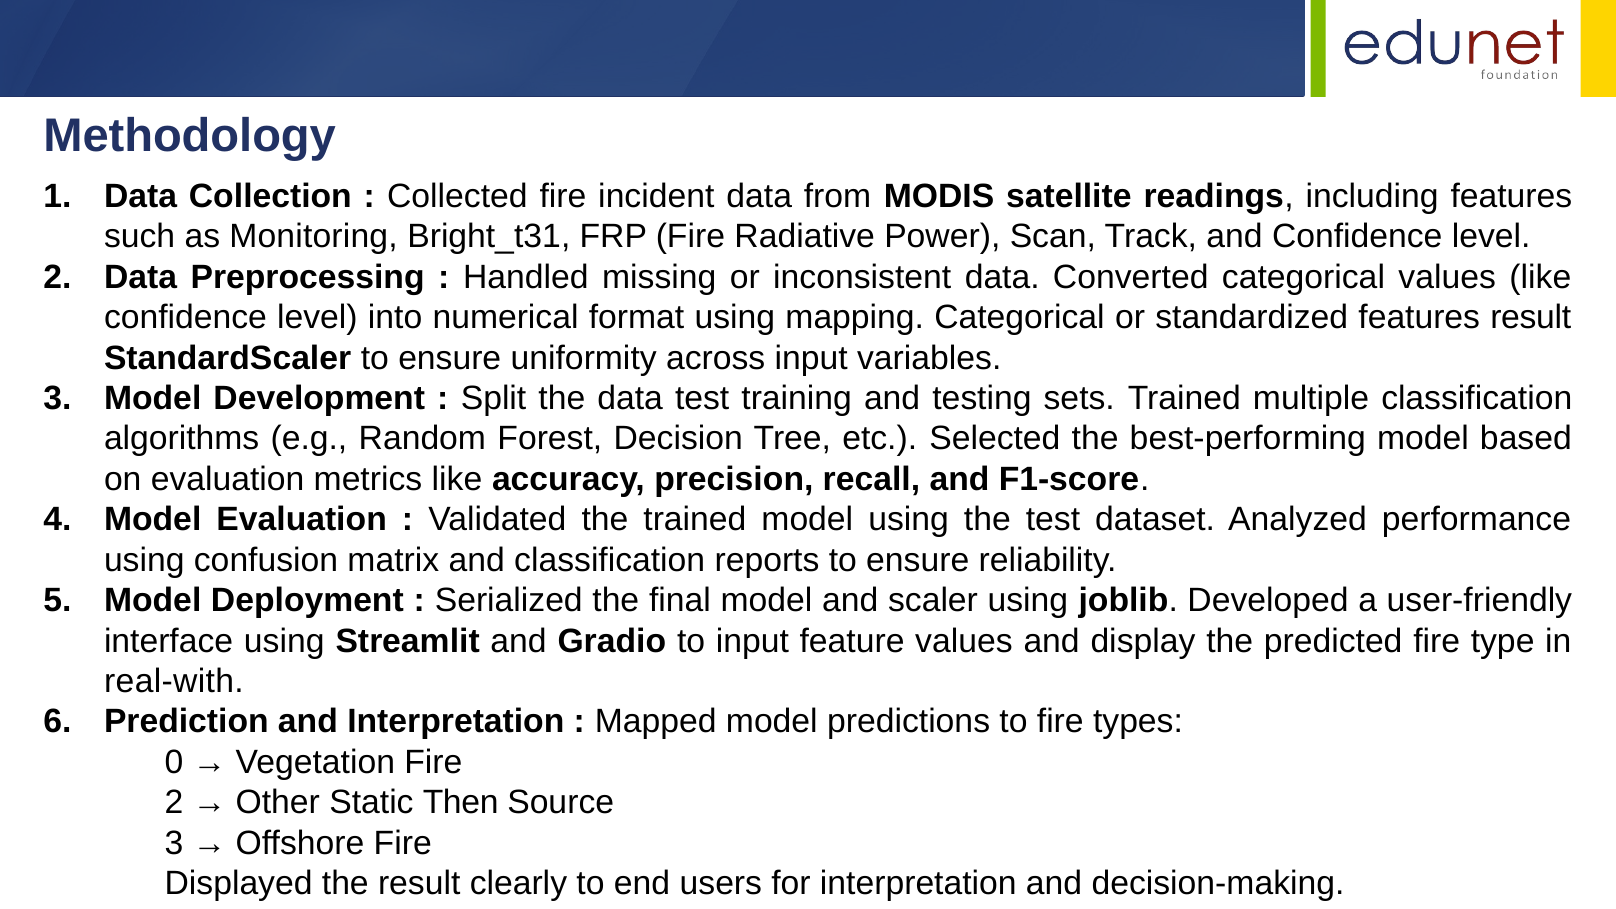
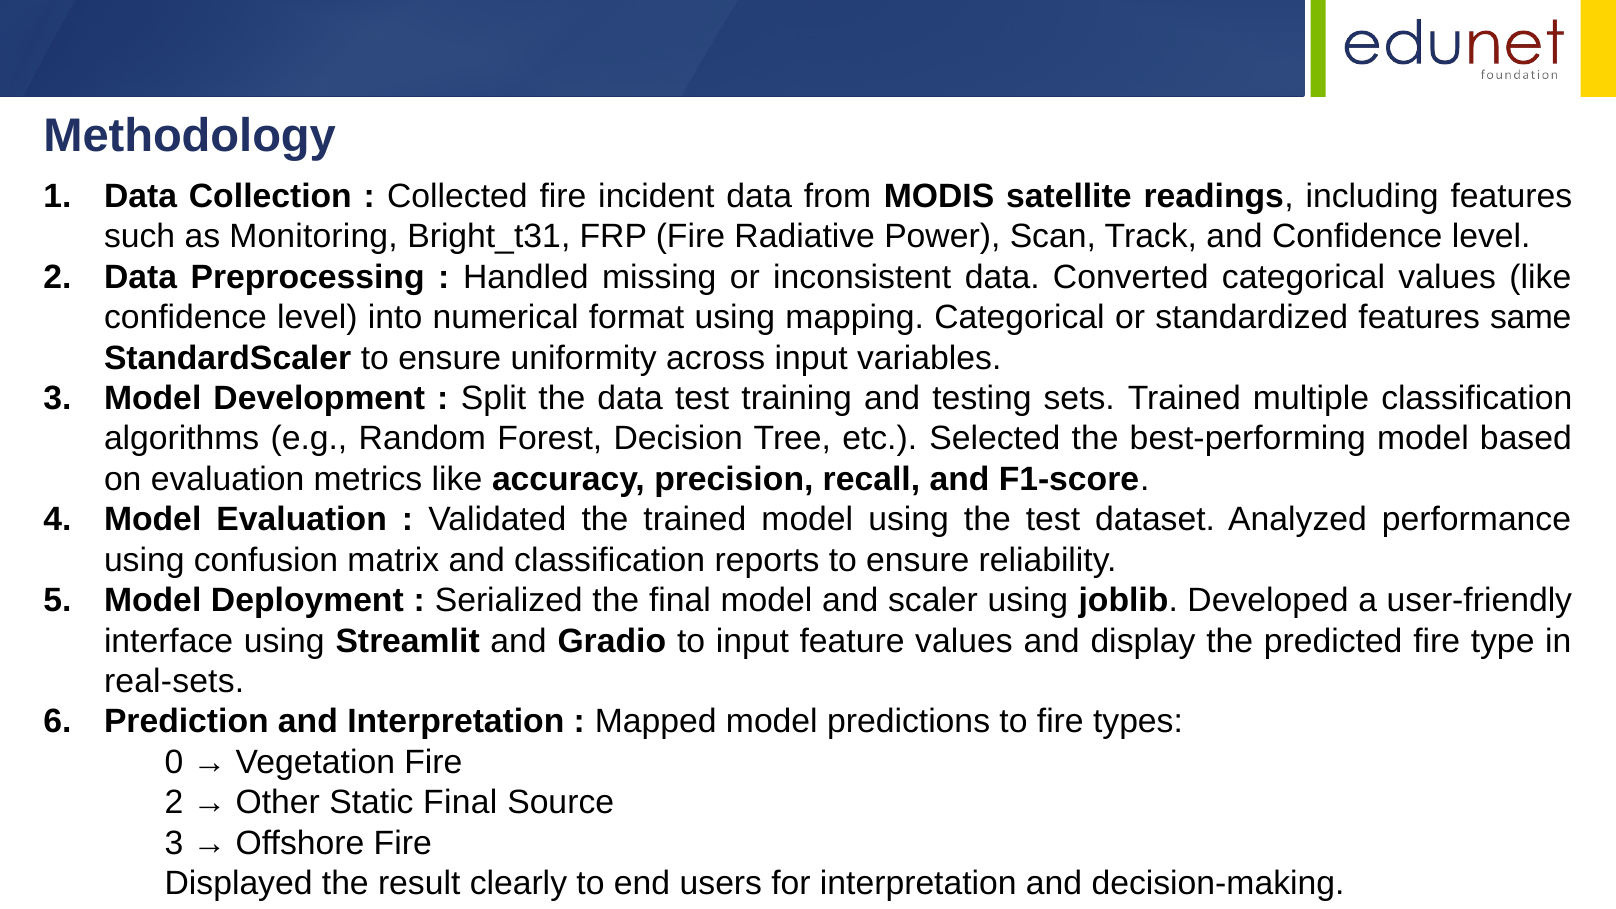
features result: result -> same (1531, 318)
real-with: real-with -> real-sets (174, 681)
Static Then: Then -> Final (460, 803)
